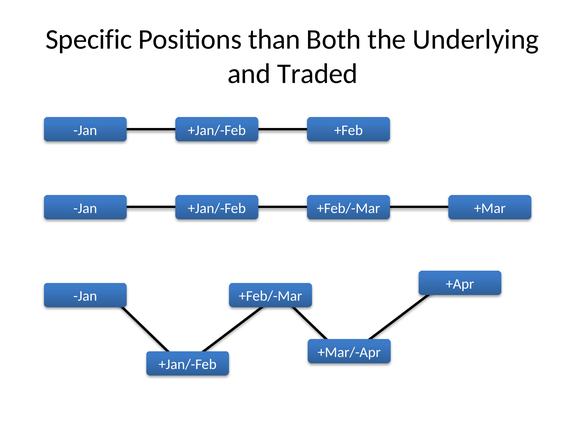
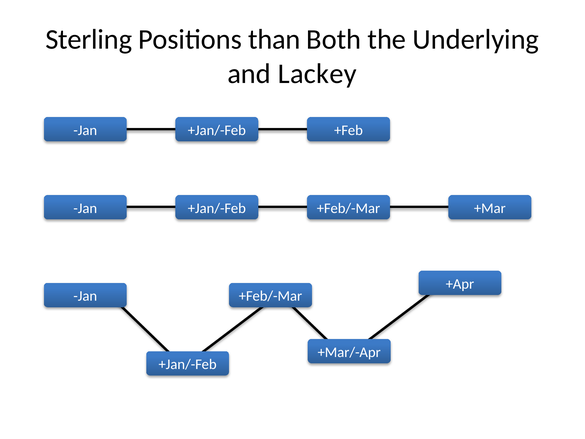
Specific: Specific -> Sterling (89, 40)
Traded: Traded -> Lackey (317, 74)
